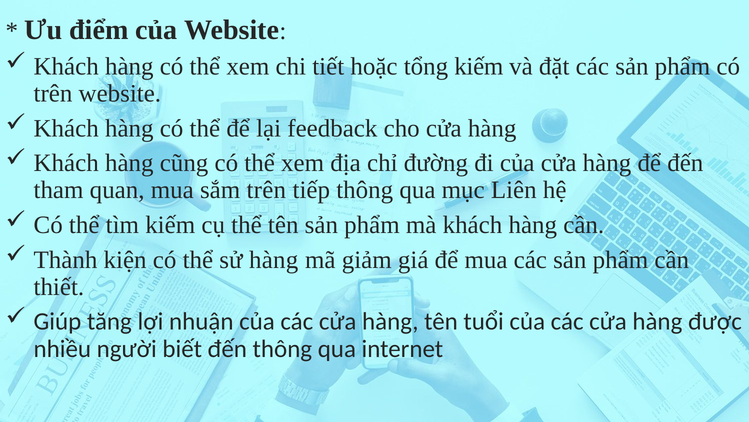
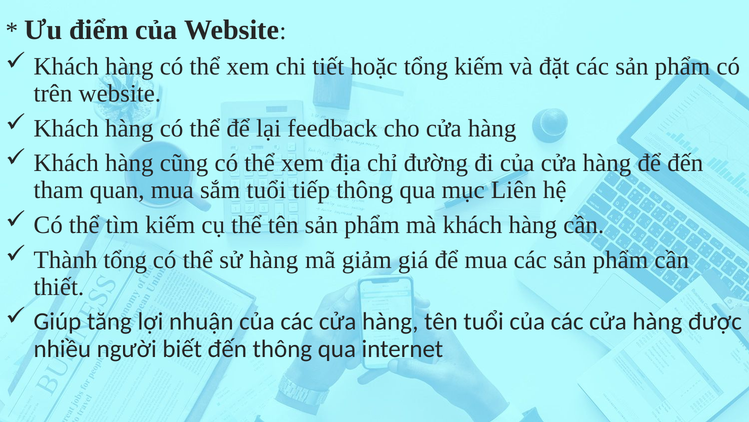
sắm trên: trên -> tuổi (266, 190)
Thành kiện: kiện -> tổng (125, 259)
